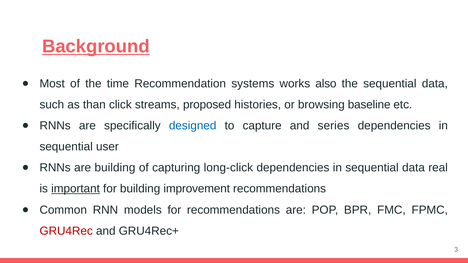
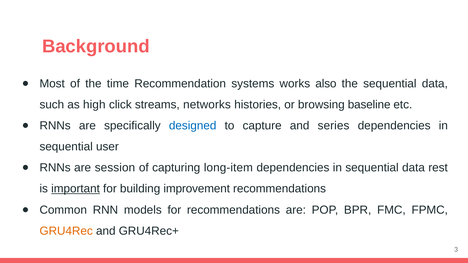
Background underline: present -> none (96, 47)
than: than -> high (94, 105)
proposed: proposed -> networks (207, 105)
are building: building -> session (115, 168)
long-click: long-click -> long-item (228, 168)
real: real -> rest (438, 168)
GRU4Rec colour: red -> orange (66, 231)
